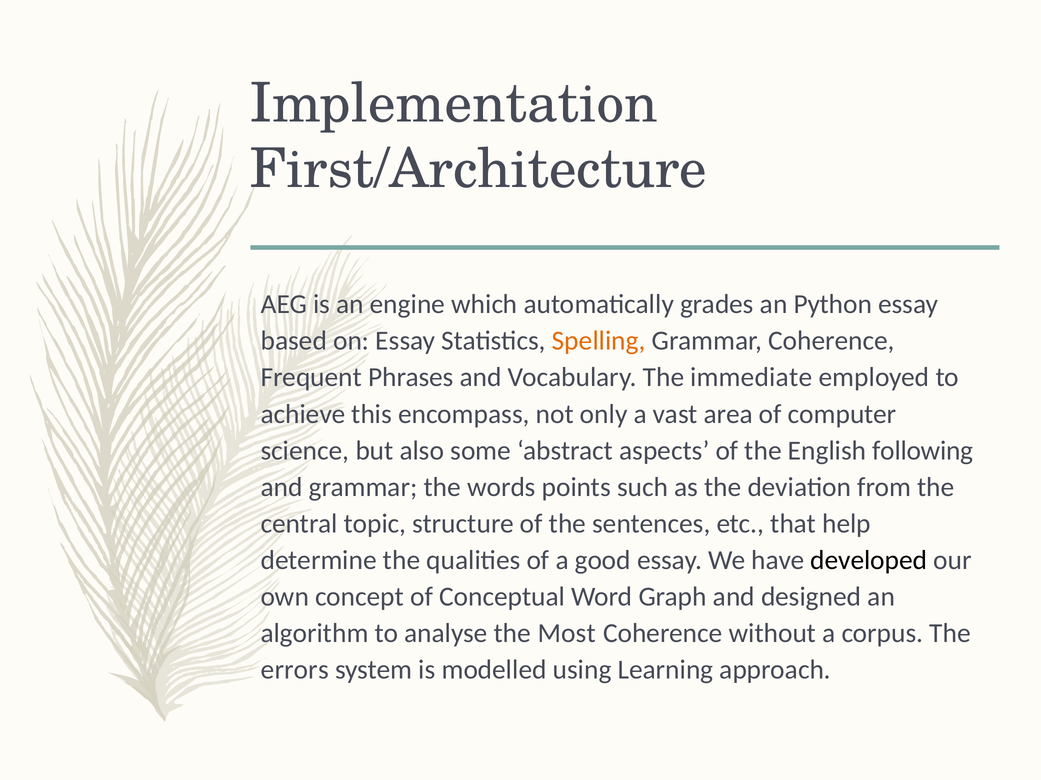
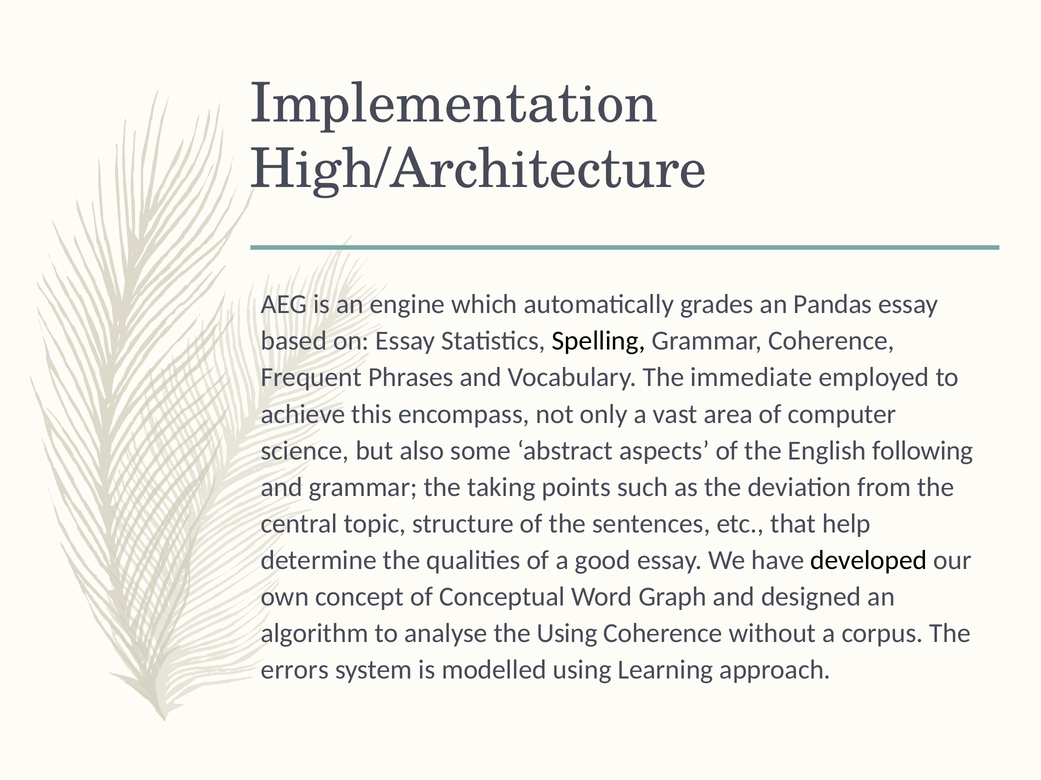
First/Architecture: First/Architecture -> High/Architecture (478, 169)
Python: Python -> Pandas (833, 305)
Spelling colour: orange -> black (599, 341)
words: words -> taking (501, 487)
the Most: Most -> Using (567, 634)
